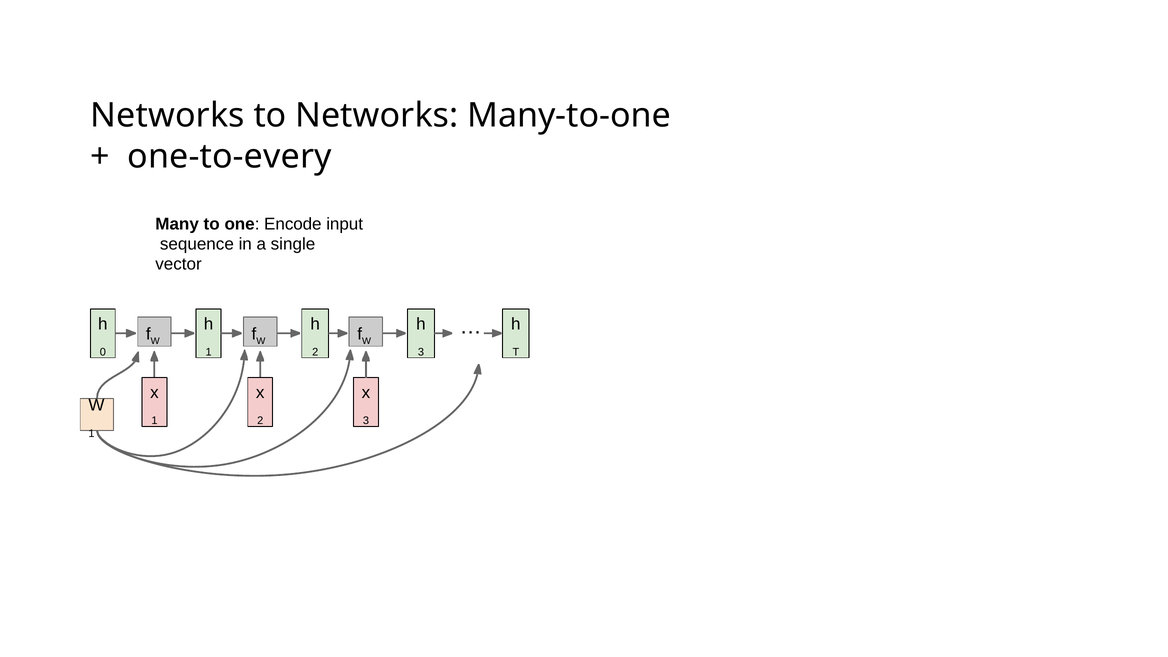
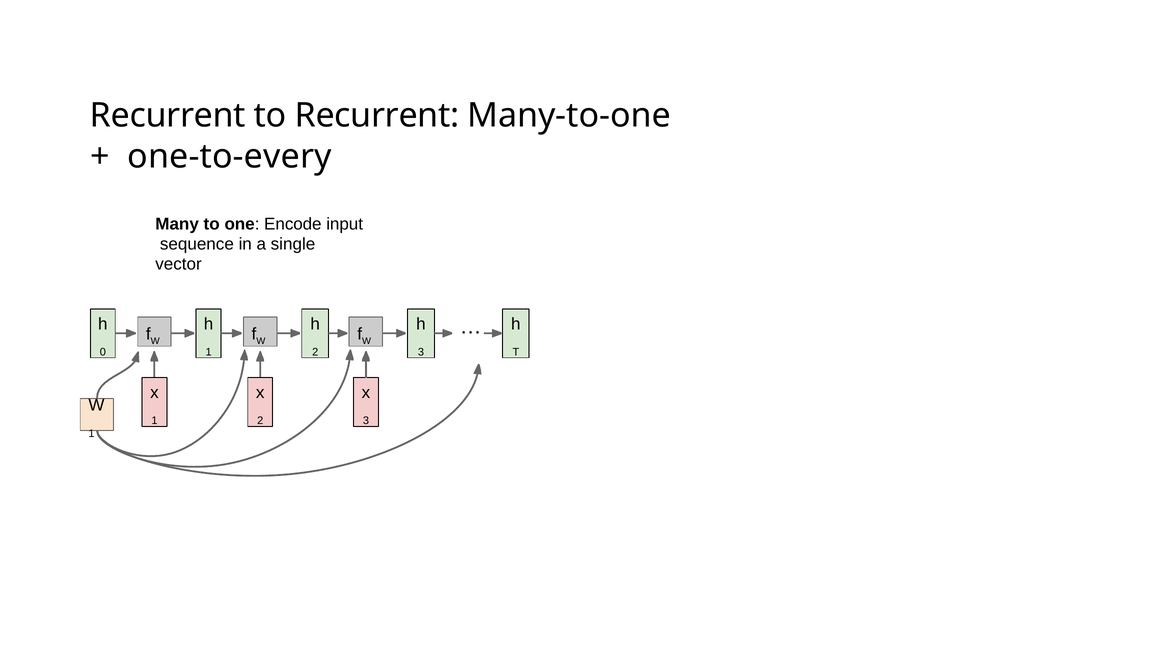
Networks: Networks -> Recurrent (168, 115)
to Networks: Networks -> Recurrent (377, 115)
